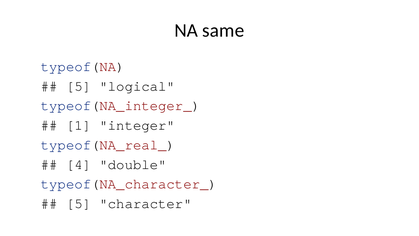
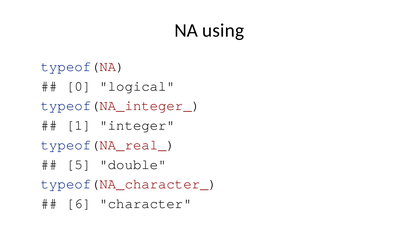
same: same -> using (223, 30)
5: 5 -> 0 (79, 86)
4: 4 -> 5 (79, 164)
5: 5 -> 6 (79, 203)
